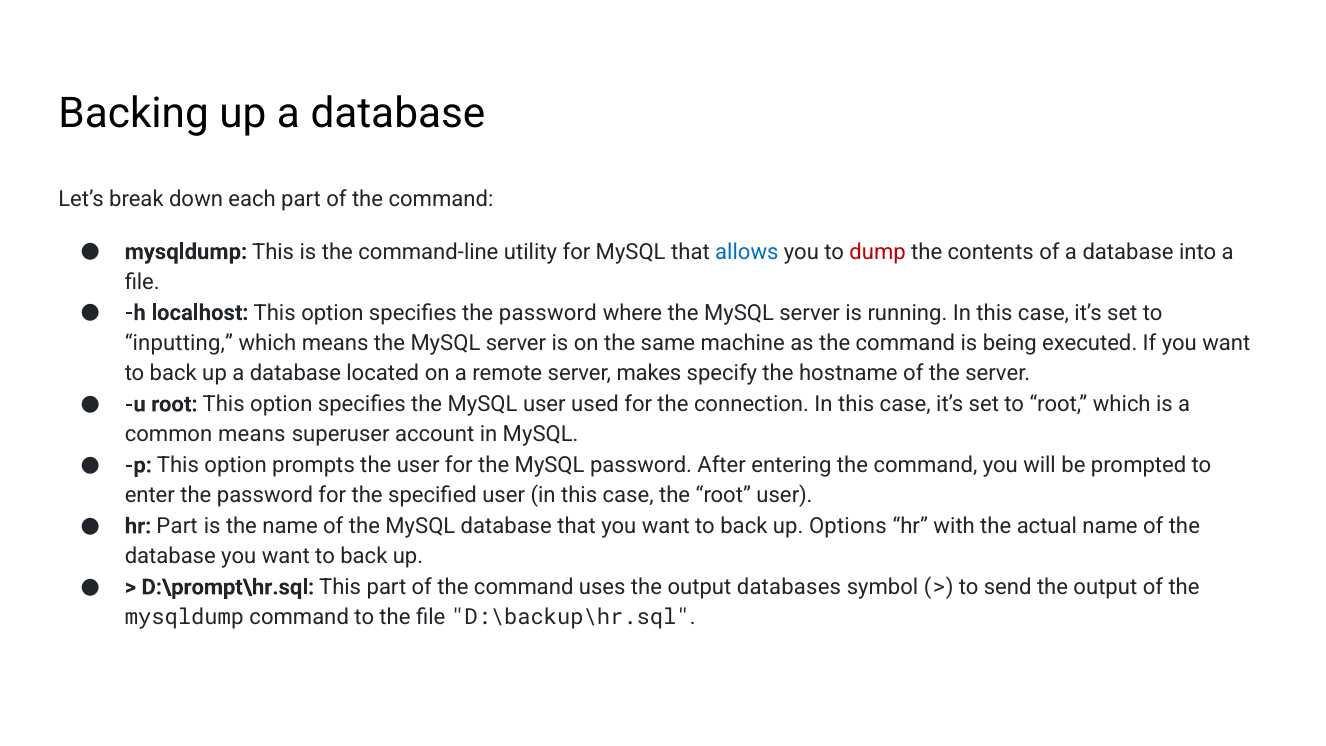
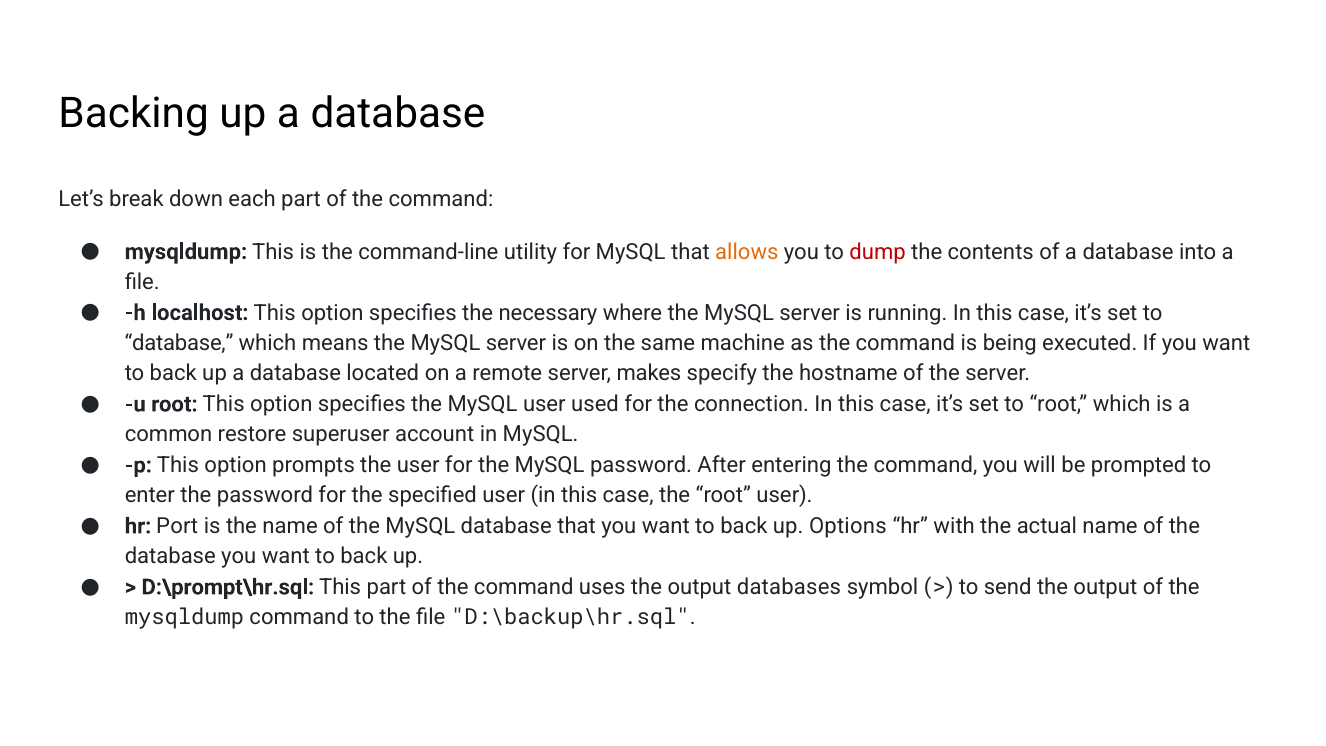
allows colour: blue -> orange (747, 252)
specifies the password: password -> necessary (548, 313)
inputting: inputting -> database (179, 343)
common means: means -> restore (252, 435)
hr Part: Part -> Port (177, 526)
